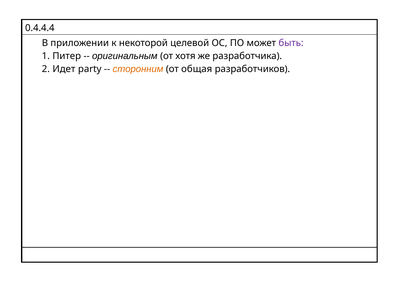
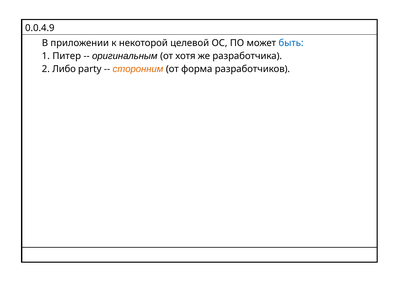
0.4.4.4: 0.4.4.4 -> 0.0.4.9 (40, 28)
быть colour: purple -> blue (291, 43)
Идет: Идет -> Либо (64, 69)
общая: общая -> форма (197, 69)
